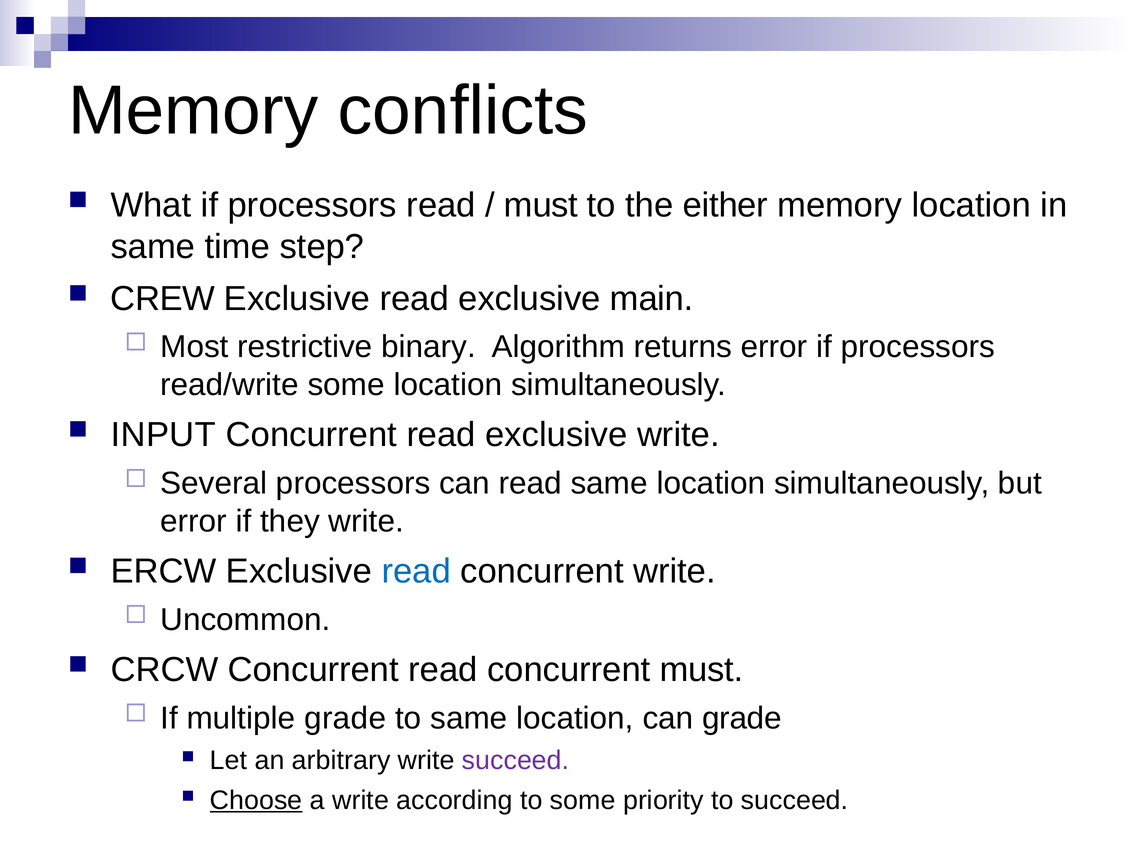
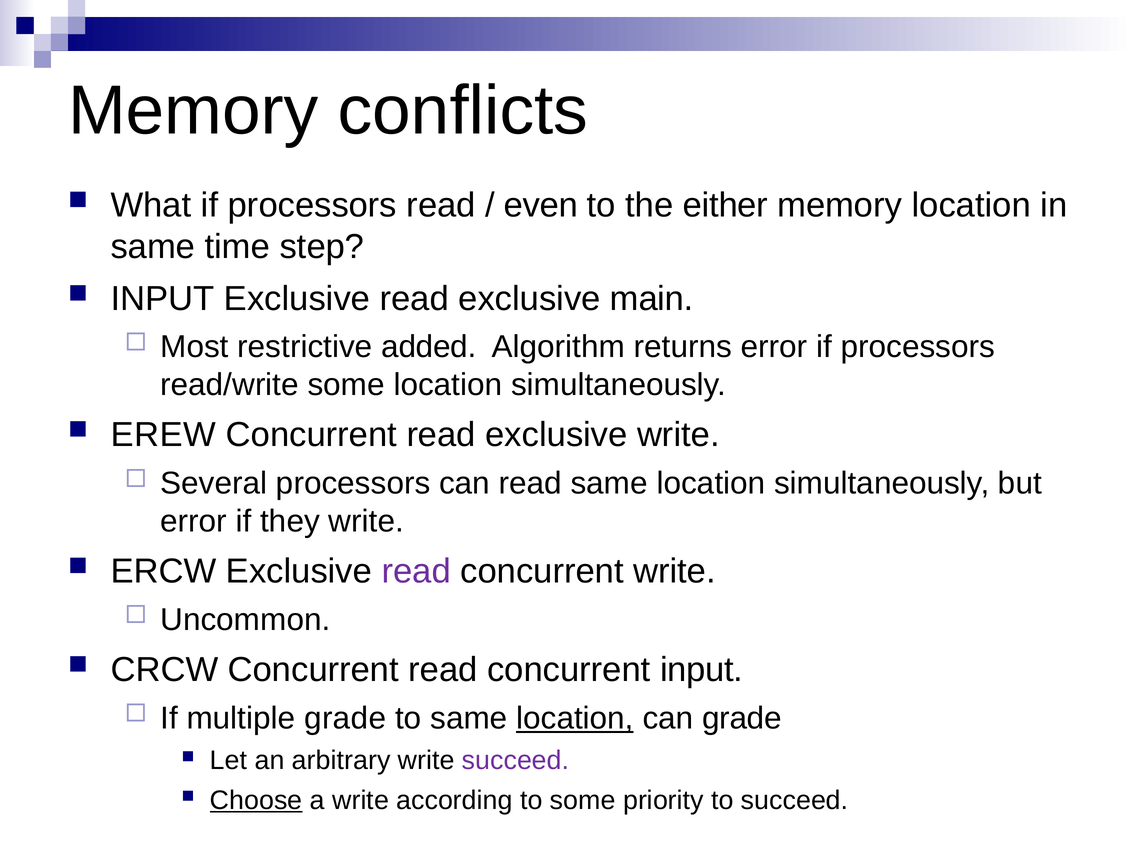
must: must -> even (541, 205)
CREW: CREW -> INPUT (163, 298)
binary: binary -> added (429, 347)
INPUT: INPUT -> EREW (163, 435)
read colour: blue -> purple (416, 571)
concurrent must: must -> input (702, 669)
location underline: none -> present (575, 718)
